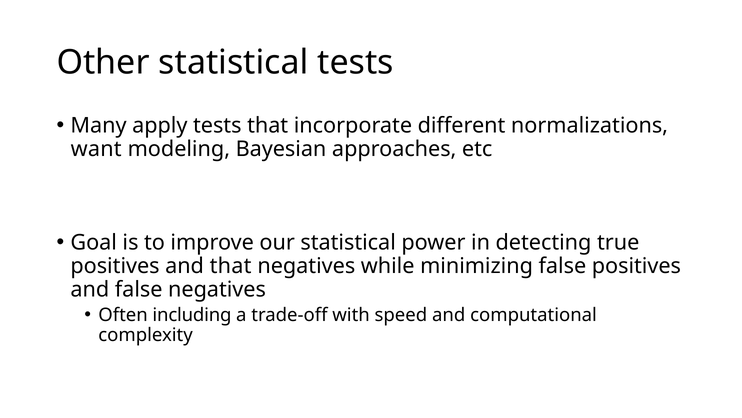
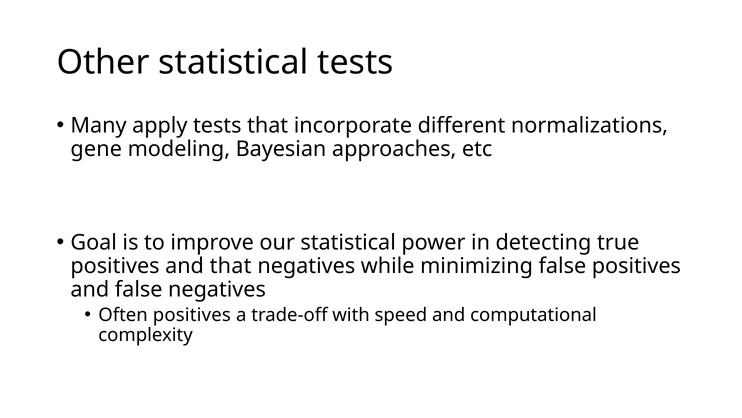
want: want -> gene (96, 149)
Often including: including -> positives (192, 314)
